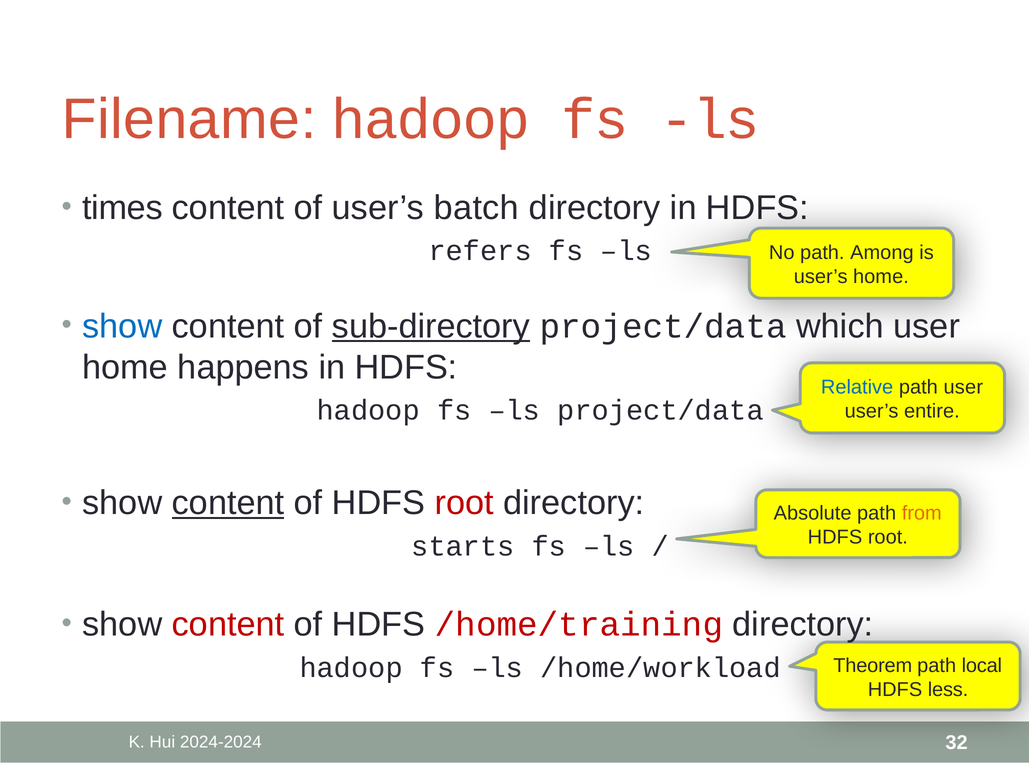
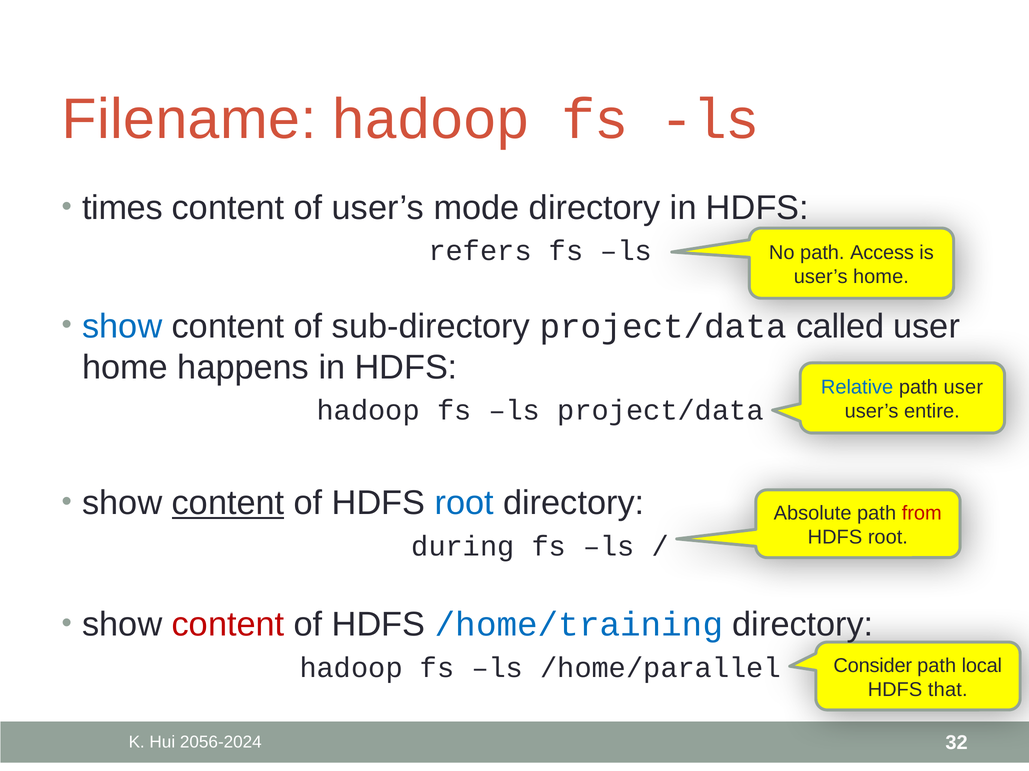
batch: batch -> mode (477, 208)
Among: Among -> Access (882, 253)
sub-directory underline: present -> none (431, 327)
which: which -> called (840, 327)
root colour: red -> blue (464, 504)
from colour: orange -> red (922, 514)
starts: starts -> during (463, 547)
/home/training colour: red -> blue (579, 625)
Theorem: Theorem -> Consider (873, 666)
/home/workload: /home/workload -> /home/parallel (661, 668)
less: less -> that (948, 690)
2024-2024: 2024-2024 -> 2056-2024 (221, 743)
